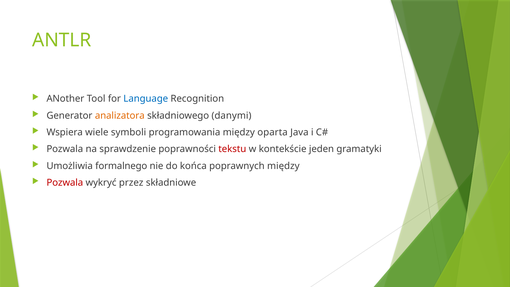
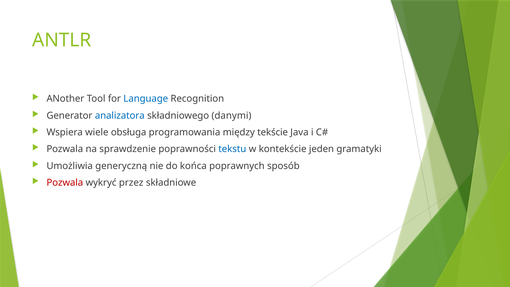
analizatora colour: orange -> blue (120, 115)
symboli: symboli -> obsługa (129, 132)
oparta: oparta -> tekście (273, 132)
tekstu colour: red -> blue (232, 149)
formalnego: formalnego -> generyczną (121, 166)
poprawnych między: między -> sposób (283, 166)
